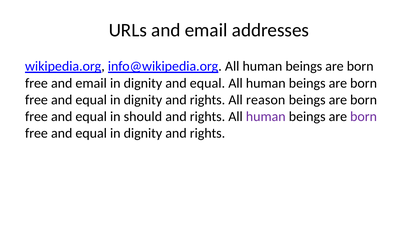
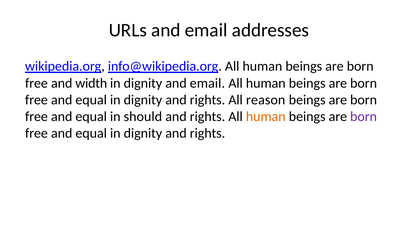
free and email: email -> width (91, 83)
dignity and equal: equal -> email (207, 83)
human colour: purple -> orange (266, 117)
